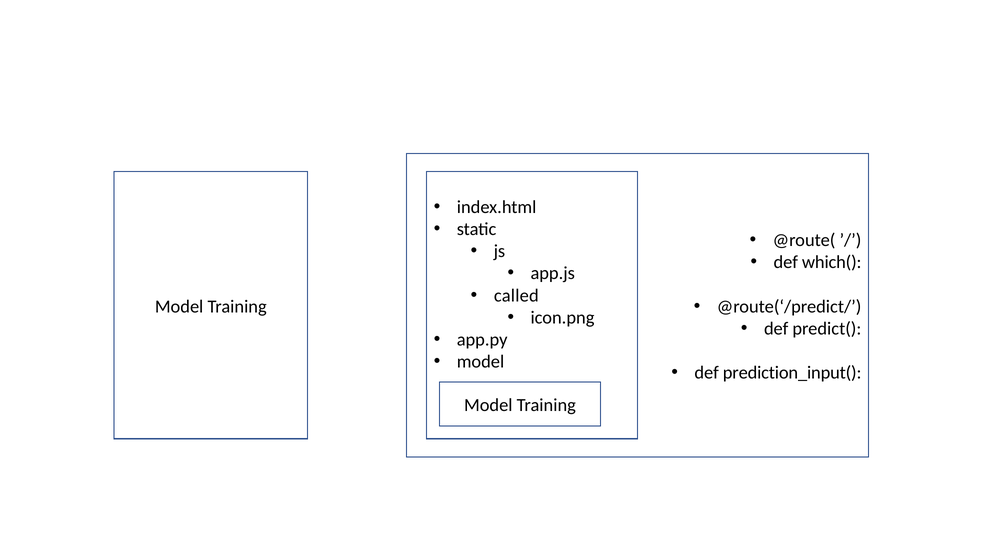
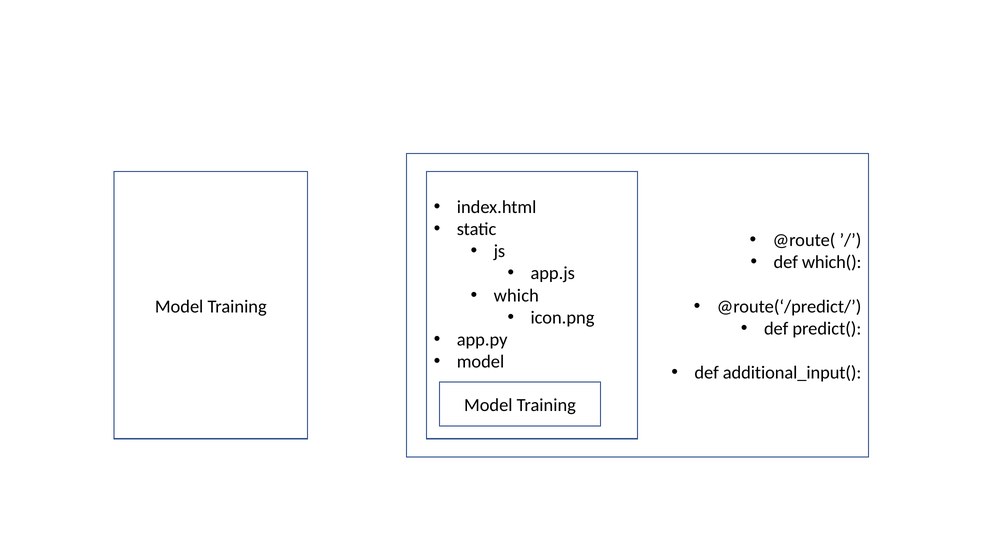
called: called -> which (516, 295)
prediction_input(: prediction_input( -> additional_input( (792, 373)
